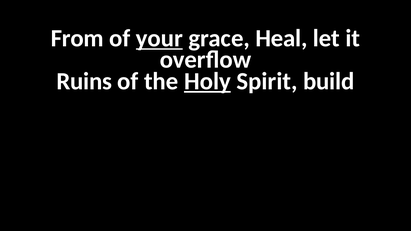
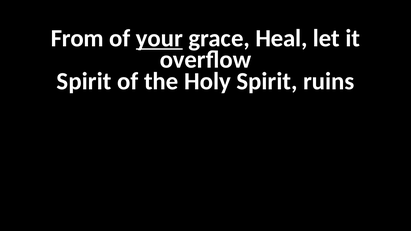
Ruins: Ruins -> Spirit (84, 81)
Holy underline: present -> none (207, 81)
build: build -> ruins (329, 81)
